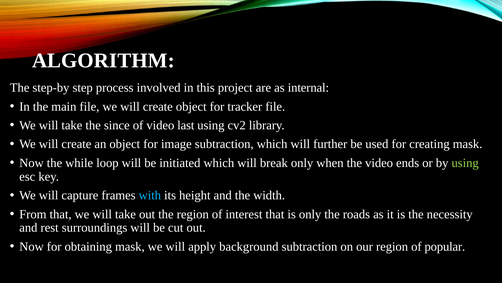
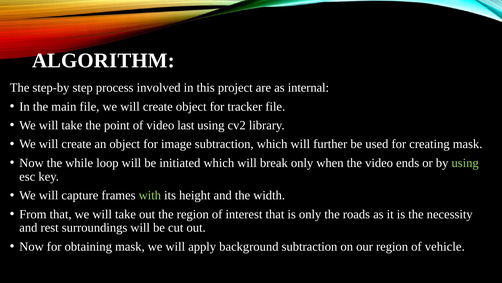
since: since -> point (117, 125)
with colour: light blue -> light green (150, 195)
popular: popular -> vehicle (445, 246)
